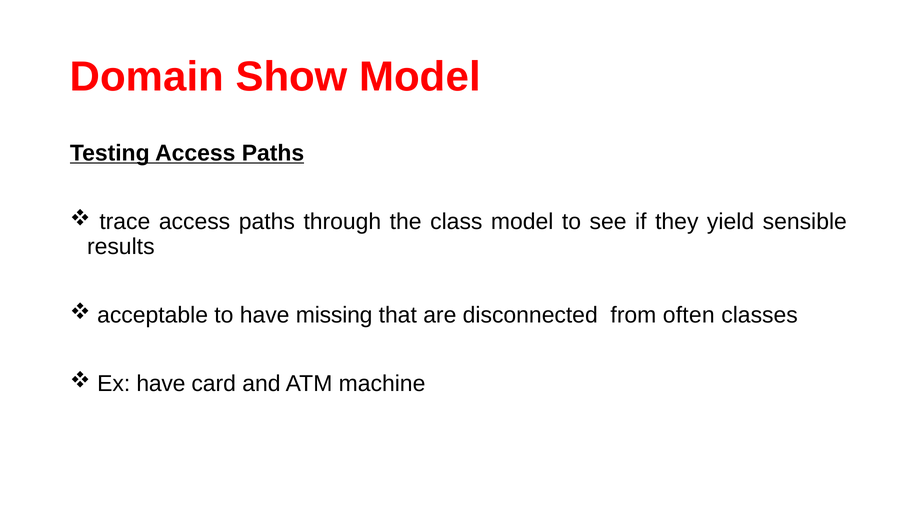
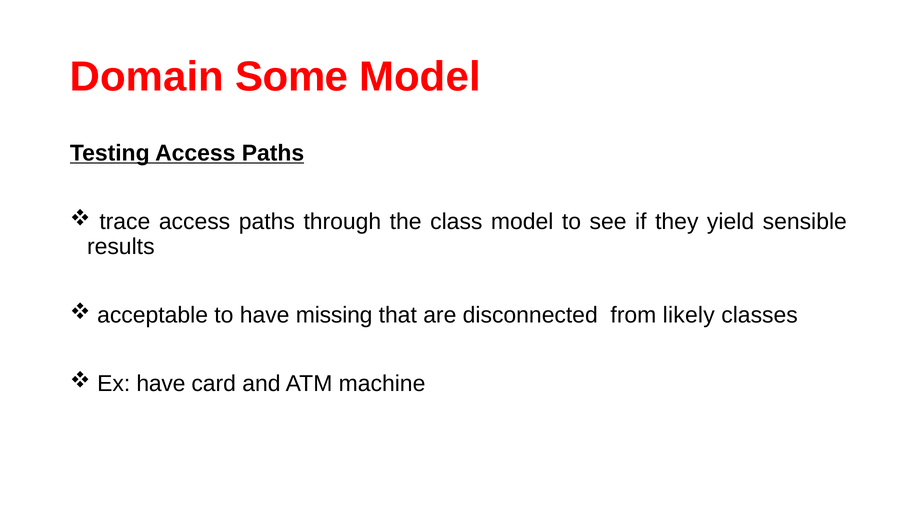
Show: Show -> Some (292, 77)
often: often -> likely (689, 315)
